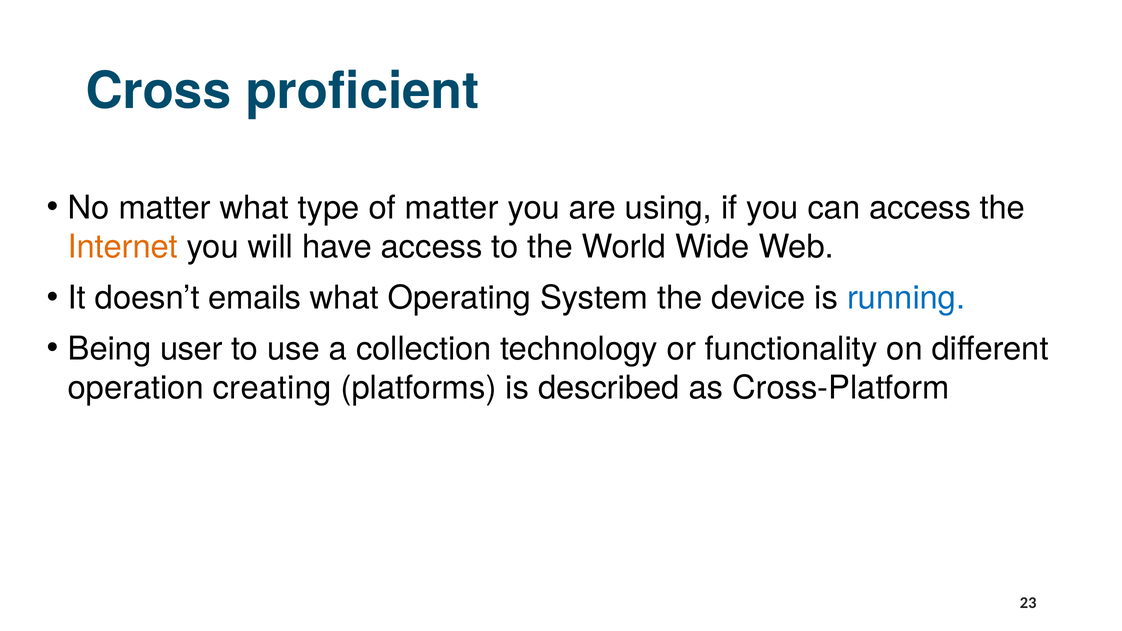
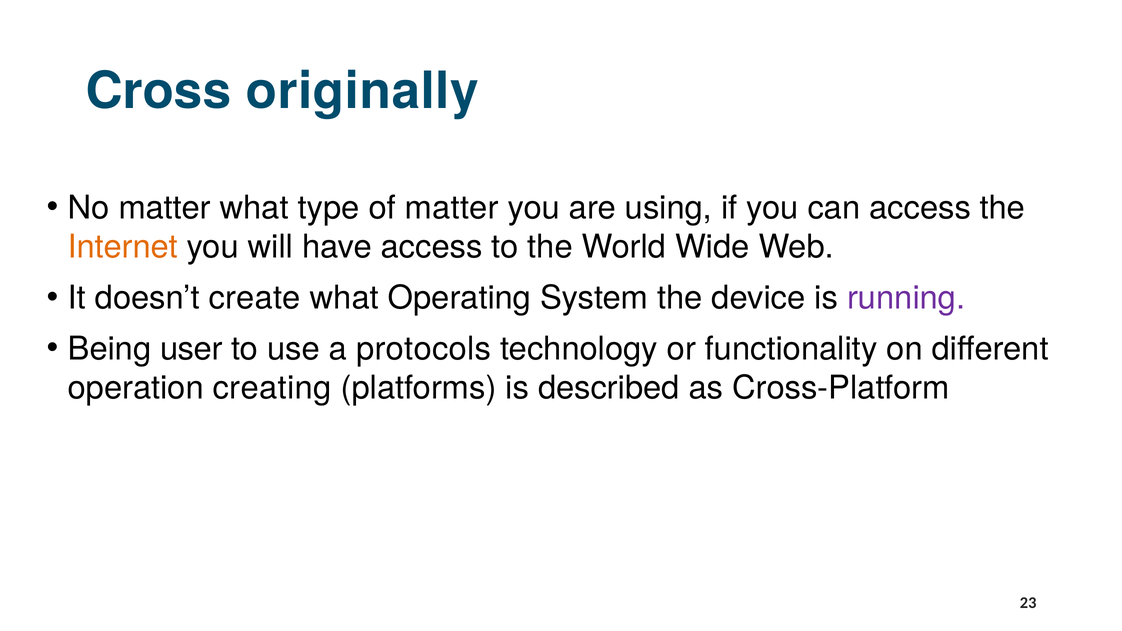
proficient: proficient -> originally (362, 92)
emails: emails -> create (255, 298)
running colour: blue -> purple (906, 298)
collection: collection -> protocols (424, 349)
